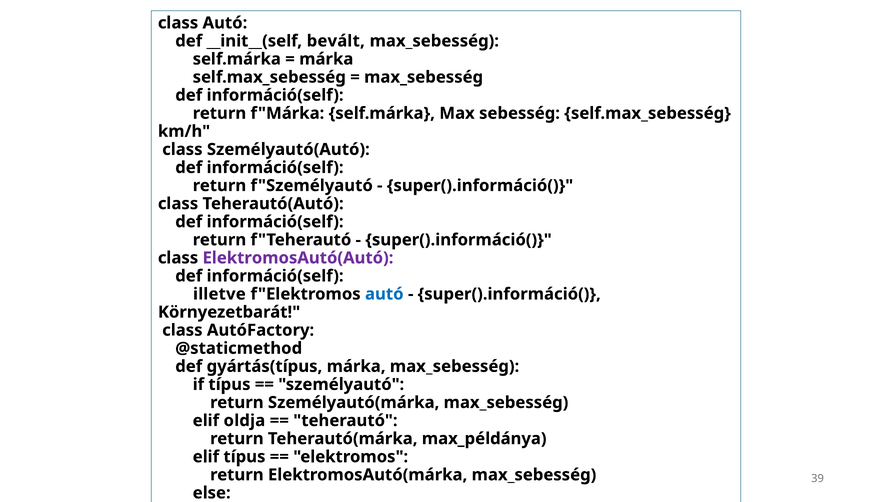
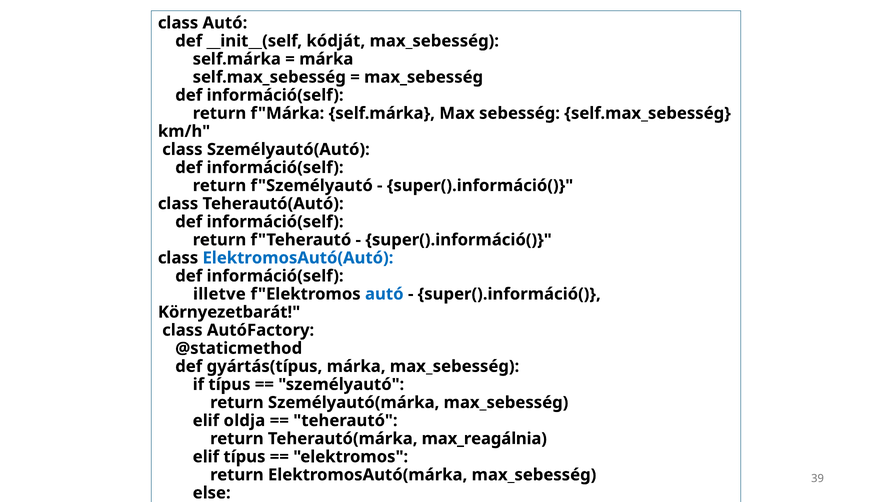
bevált: bevált -> kódját (336, 41)
ElektromosAutó(Autó colour: purple -> blue (298, 258)
max_példánya: max_példánya -> max_reagálnia (484, 438)
